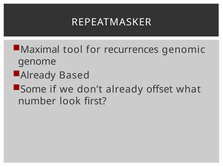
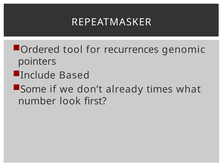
Maximal: Maximal -> Ordered (40, 50)
genome: genome -> pointers (37, 62)
Already: Already -> Include (38, 75)
offset: offset -> times (160, 89)
